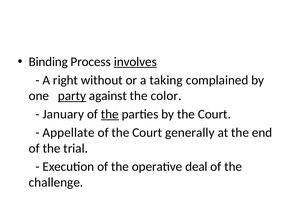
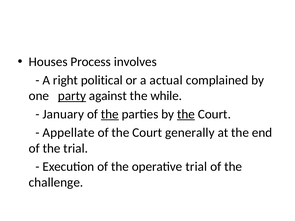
Binding: Binding -> Houses (48, 62)
involves underline: present -> none (135, 62)
without: without -> political (102, 80)
taking: taking -> actual (166, 80)
color: color -> while (166, 96)
the underline: none -> present (186, 114)
operative deal: deal -> trial (196, 167)
